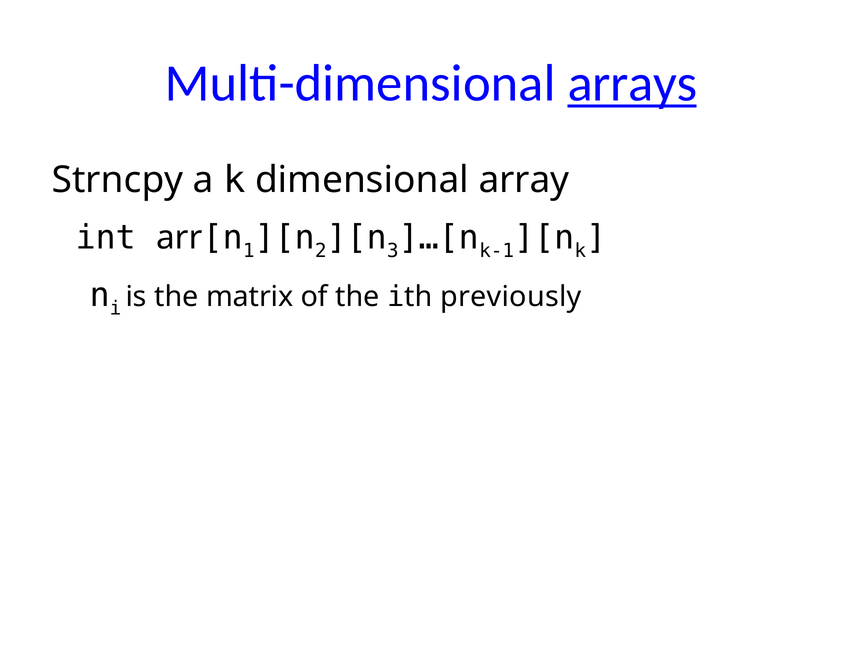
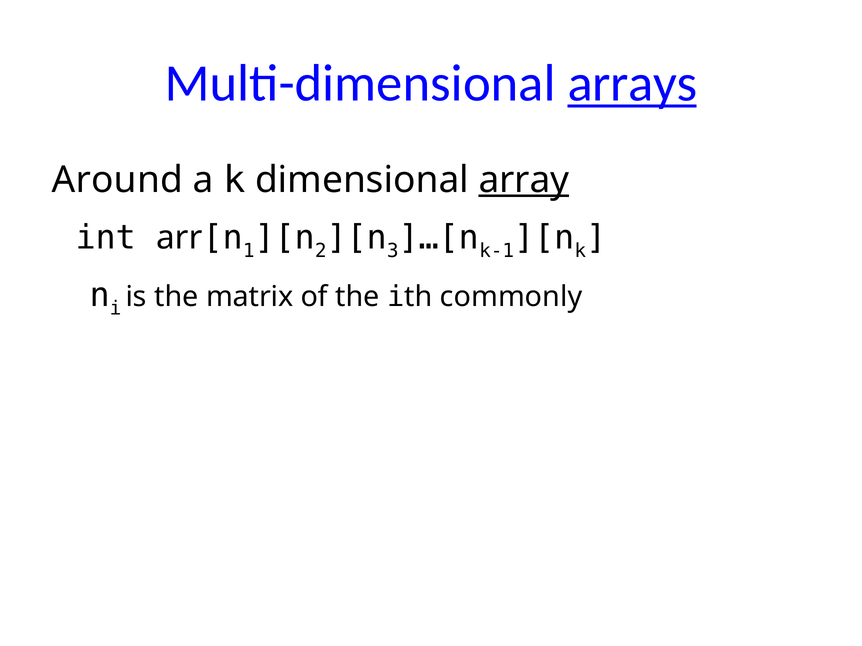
Strncpy: Strncpy -> Around (117, 180)
array underline: none -> present (524, 180)
previously: previously -> commonly (511, 297)
